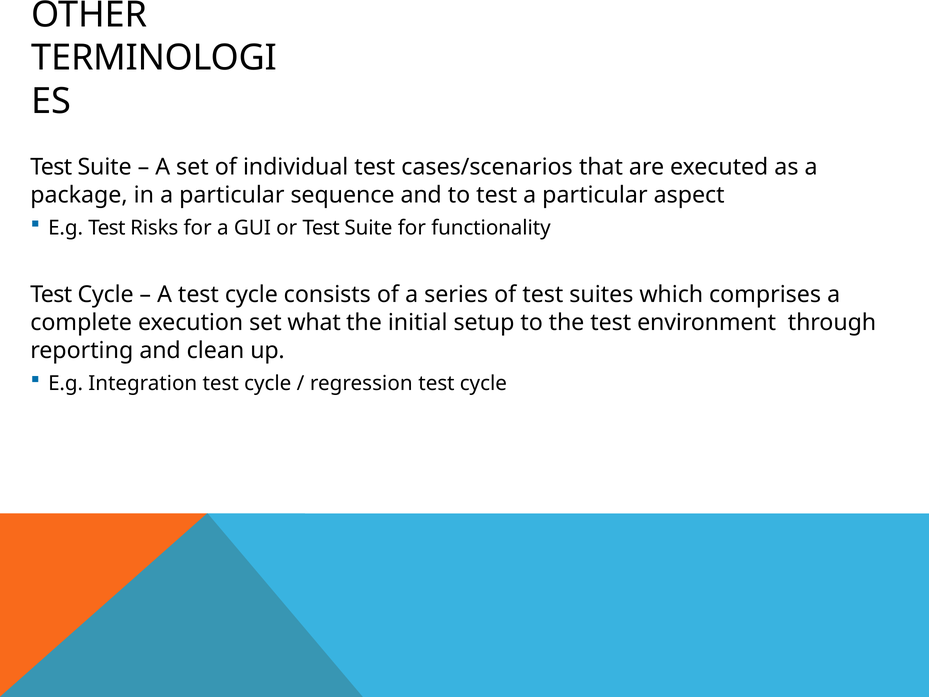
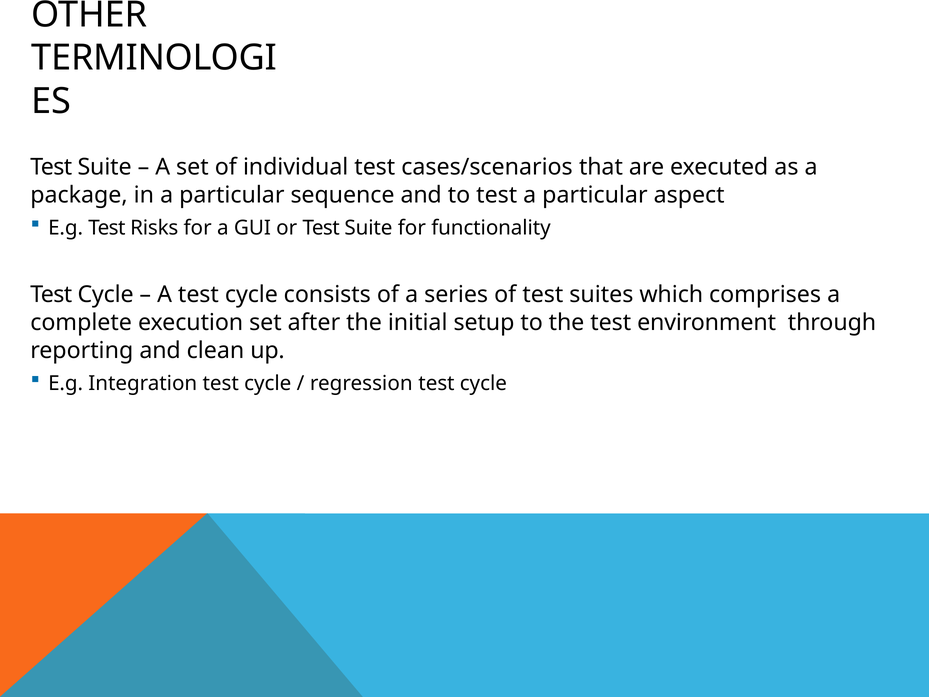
what: what -> after (314, 322)
